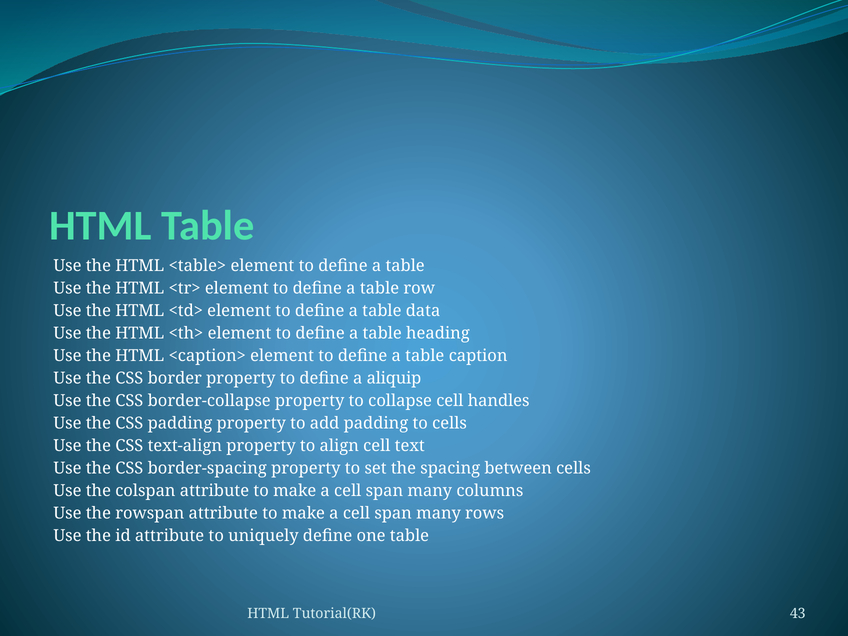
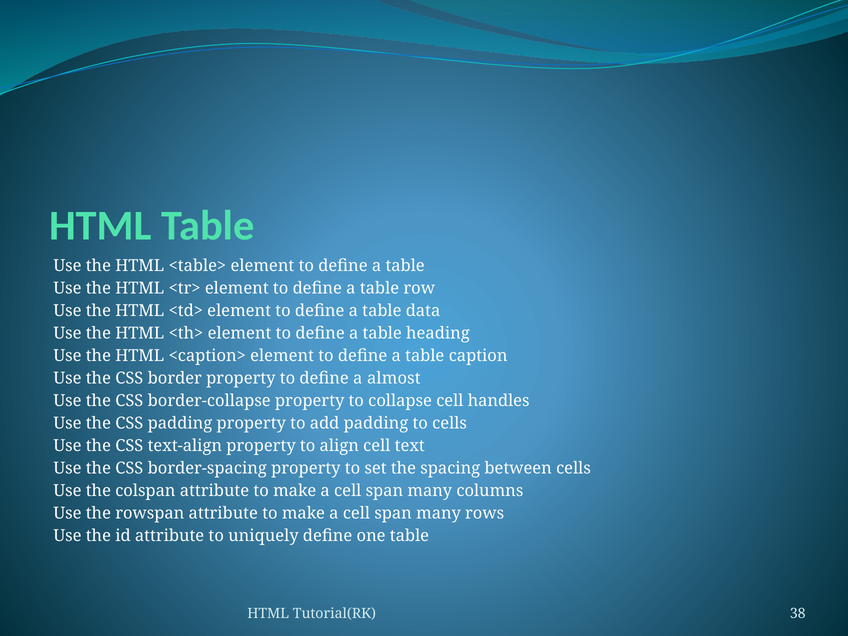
aliquip: aliquip -> almost (394, 378)
43: 43 -> 38 (798, 614)
